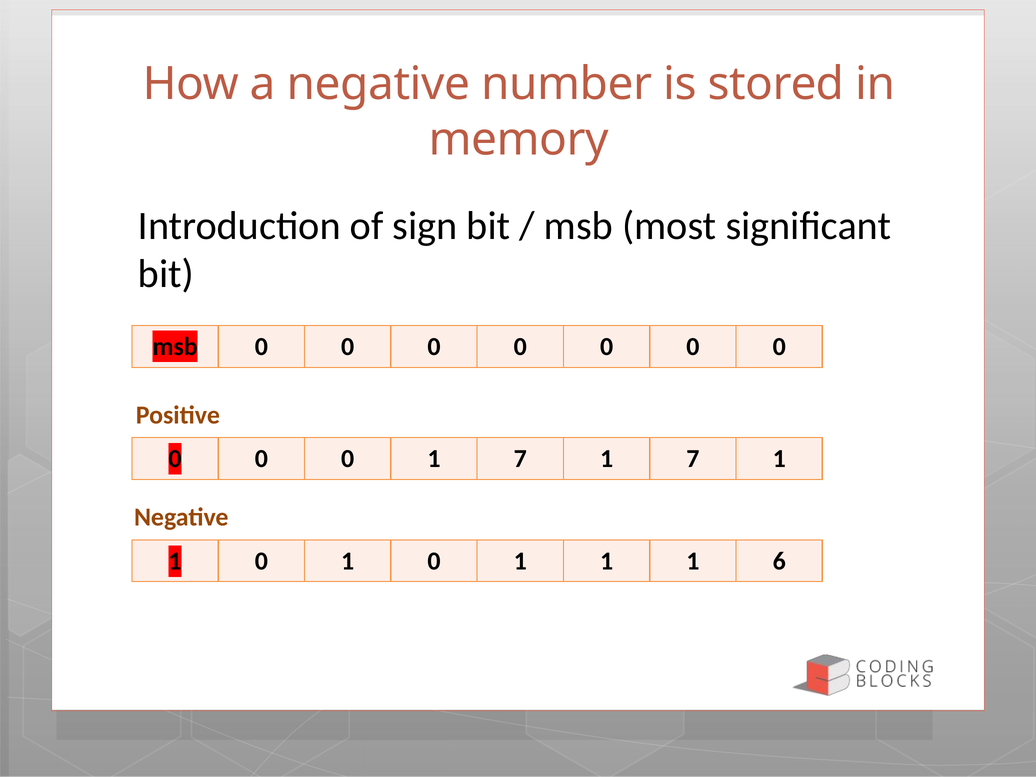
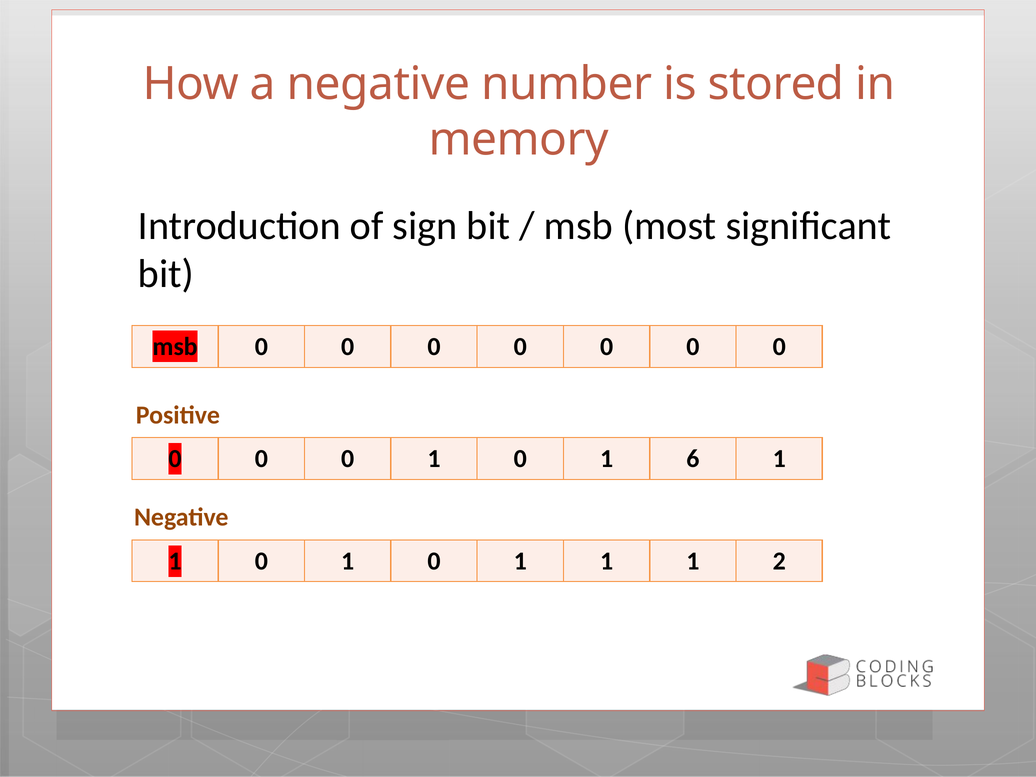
0 0 1 7: 7 -> 0 (520, 459)
7: 7 -> 6 (693, 459)
6: 6 -> 2 (779, 561)
